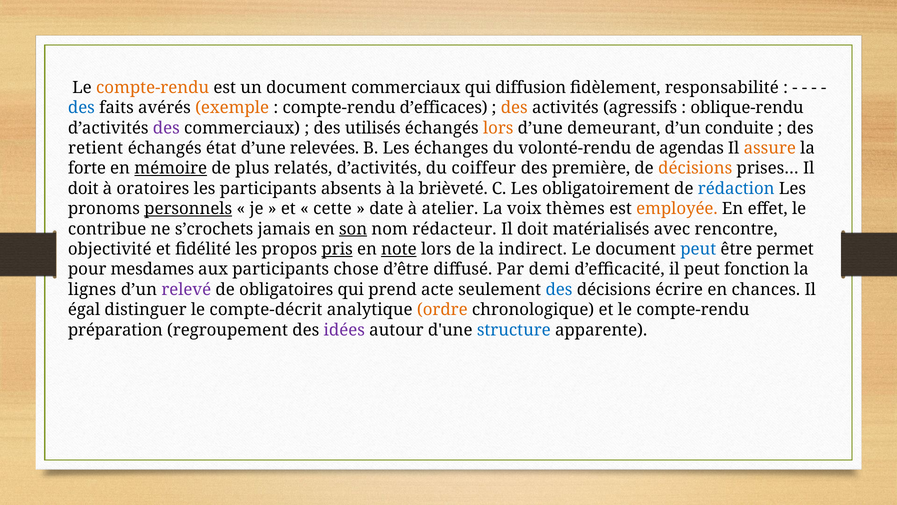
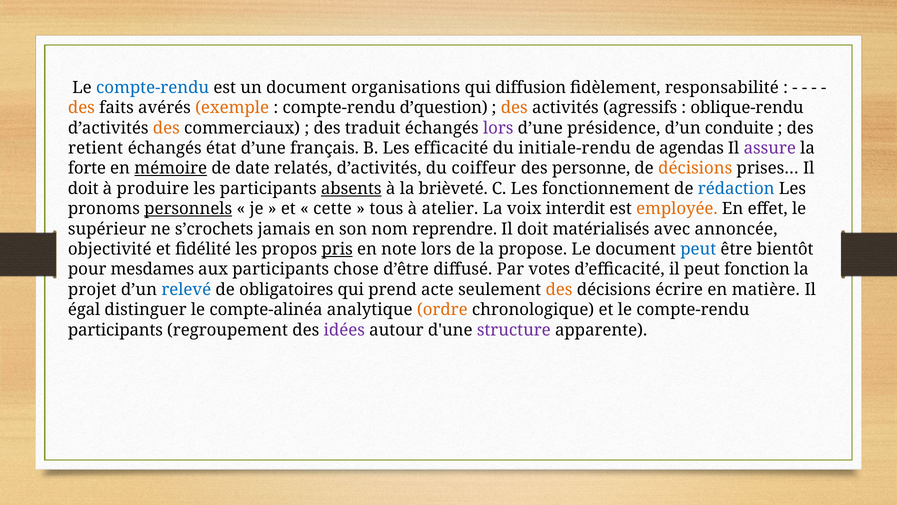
compte-rendu colour: orange -> blue (153, 88)
document commerciaux: commerciaux -> organisations (406, 88)
des colour: blue -> orange (81, 108)
d’efficaces: d’efficaces -> d’question (444, 108)
des colour: purple -> orange (166, 128)
utilisés: utilisés -> traduit (373, 128)
lors colour: orange -> purple (498, 128)
demeurant: demeurant -> présidence (614, 128)
relevées: relevées -> français (324, 148)
échanges: échanges -> efficacité (451, 148)
volonté-rendu: volonté-rendu -> initiale-rendu (575, 148)
assure colour: orange -> purple (770, 148)
plus: plus -> date (252, 168)
première: première -> personne (591, 168)
oratoires: oratoires -> produire (153, 188)
absents underline: none -> present (351, 188)
obligatoirement: obligatoirement -> fonctionnement (606, 188)
date: date -> tous (386, 209)
thèmes: thèmes -> interdit (576, 209)
contribue: contribue -> supérieur (107, 229)
son underline: present -> none (353, 229)
rédacteur: rédacteur -> reprendre (455, 229)
rencontre: rencontre -> annoncée (736, 229)
note underline: present -> none (399, 249)
indirect: indirect -> propose (533, 249)
permet: permet -> bientôt (785, 249)
demi: demi -> votes (549, 269)
lignes: lignes -> projet (92, 289)
relevé colour: purple -> blue (186, 289)
des colour: blue -> orange (559, 289)
chances: chances -> matière (766, 289)
compte-décrit: compte-décrit -> compte-alinéa (266, 310)
préparation: préparation -> participants (115, 330)
structure colour: blue -> purple (514, 330)
